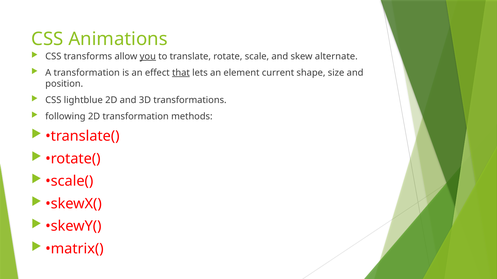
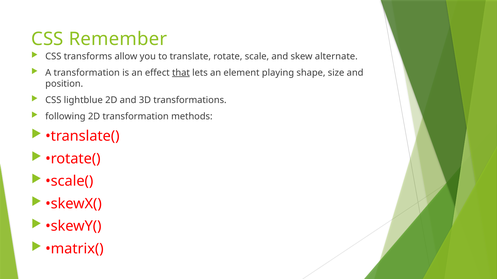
Animations: Animations -> Remember (118, 39)
you underline: present -> none (148, 56)
current: current -> playing (278, 73)
